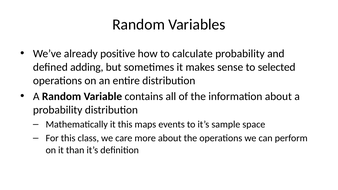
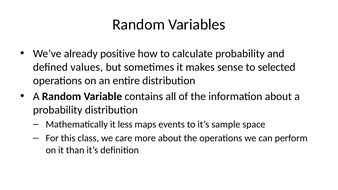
adding: adding -> values (87, 67)
it this: this -> less (125, 124)
